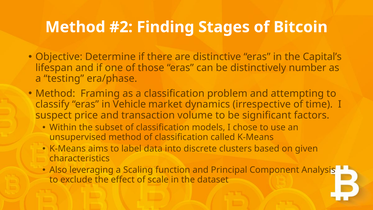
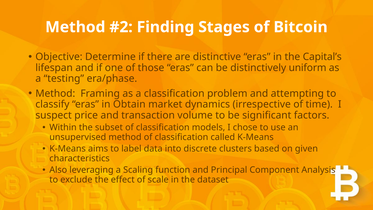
number: number -> uniform (308, 68)
Vehicle: Vehicle -> Obtain (129, 104)
